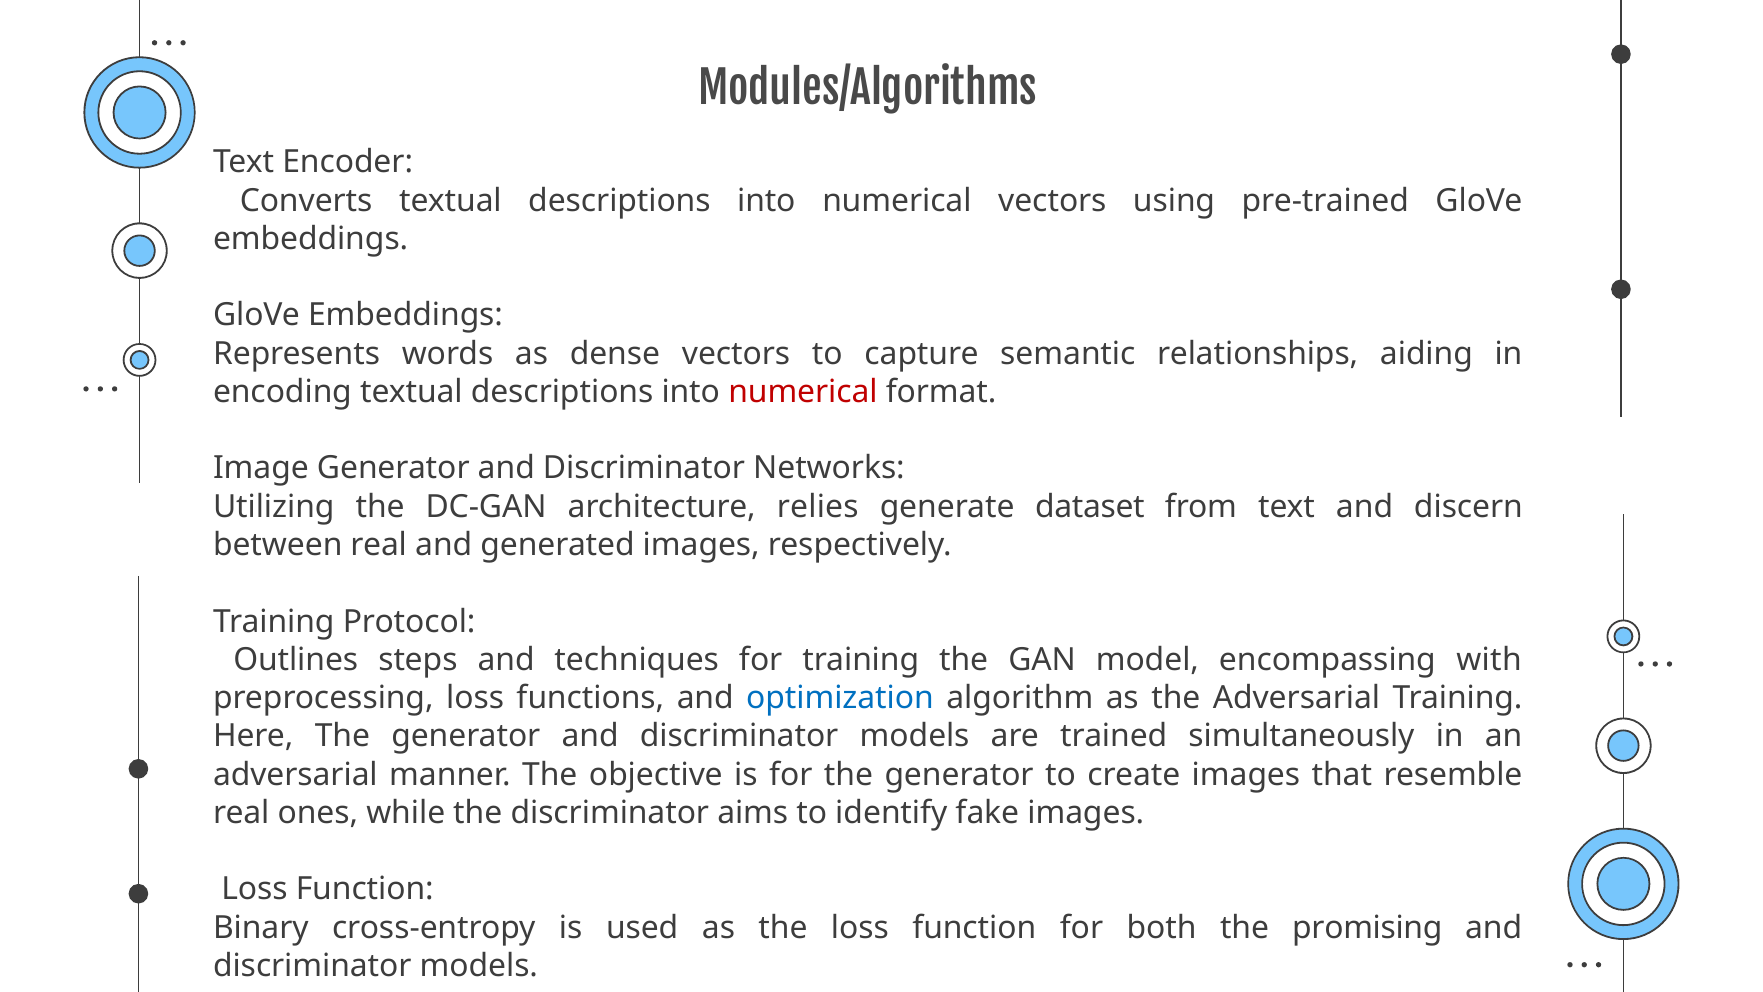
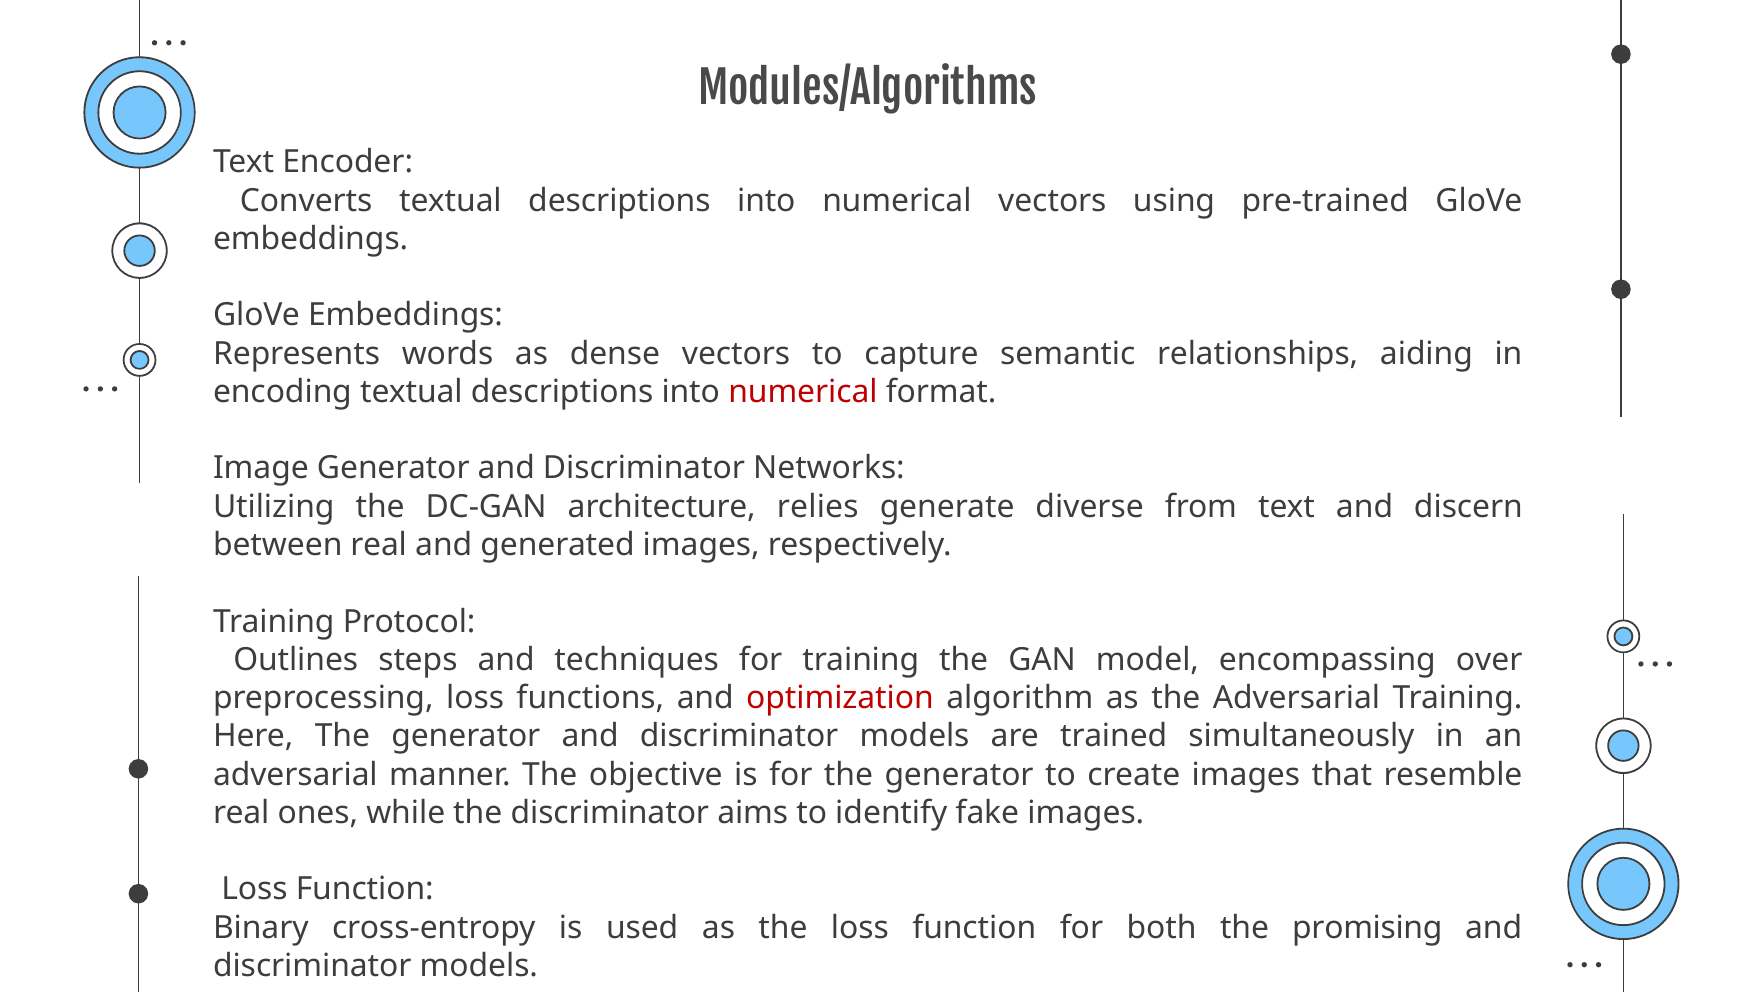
dataset: dataset -> diverse (1090, 507)
with: with -> over (1489, 660)
optimization colour: blue -> red (840, 698)
